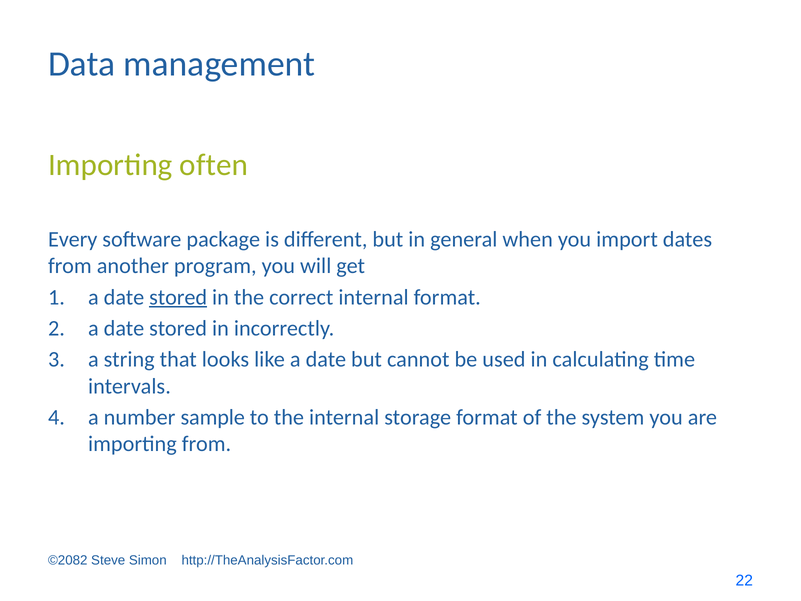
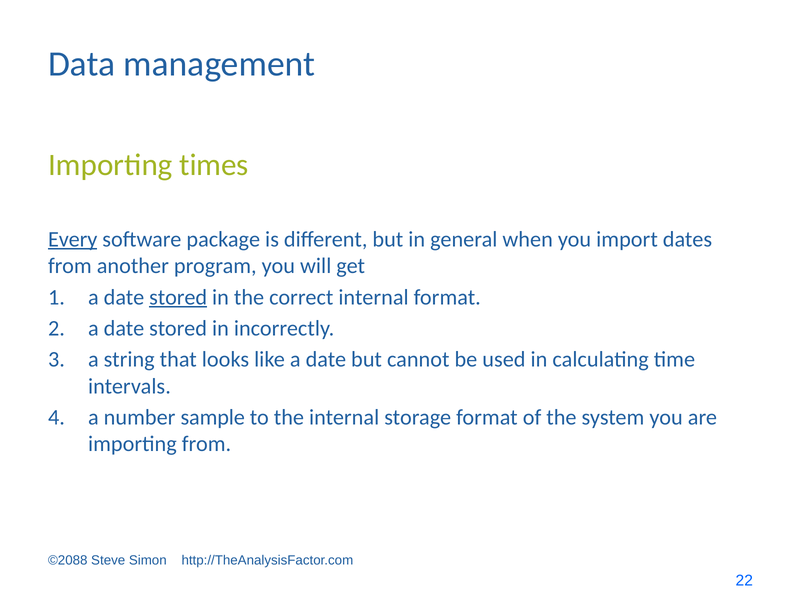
often: often -> times (214, 165)
Every underline: none -> present (73, 239)
©2082: ©2082 -> ©2088 (68, 560)
